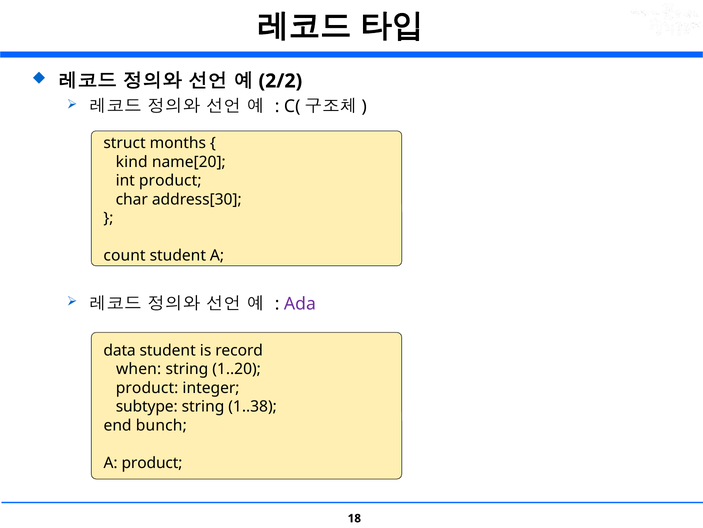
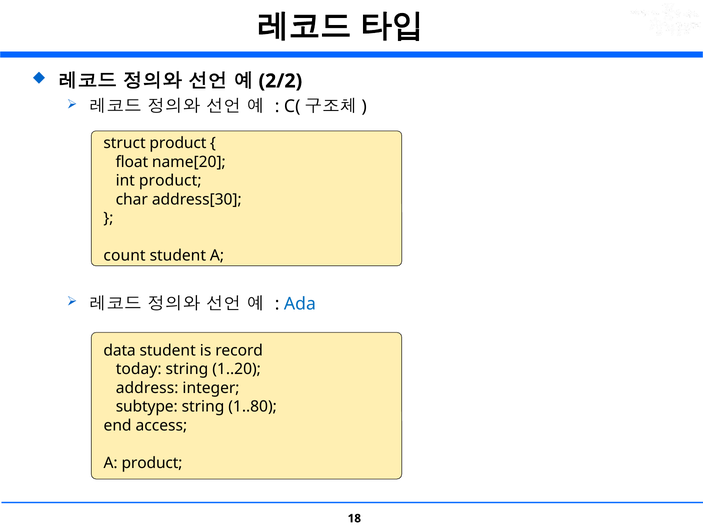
struct months: months -> product (178, 143)
kind: kind -> float (132, 162)
Ada colour: purple -> blue (300, 303)
when: when -> today (139, 369)
product: product -> address (147, 387)
1..38: 1..38 -> 1..80 (253, 406)
bunch: bunch -> access (161, 425)
